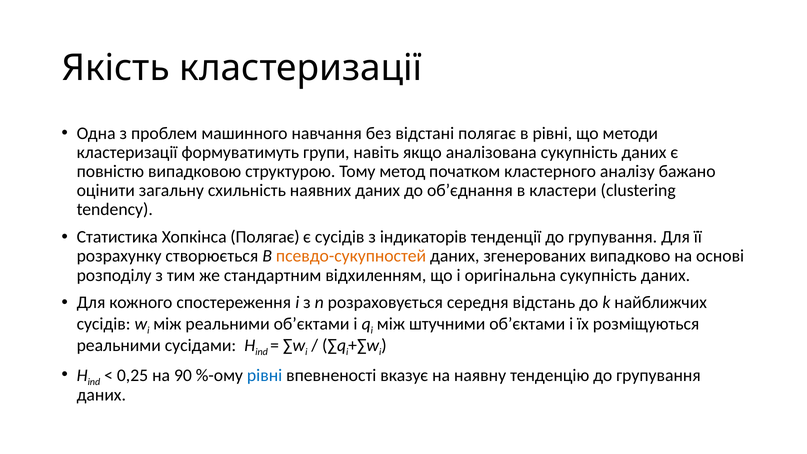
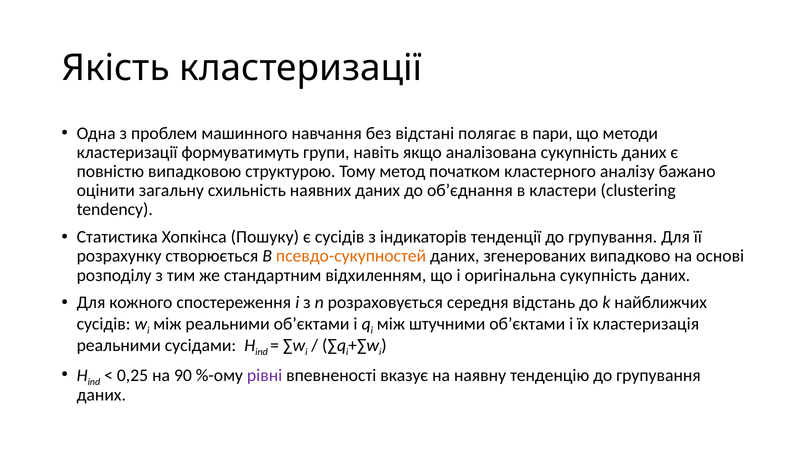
в рівні: рівні -> пари (552, 133)
Хопкінса Полягає: Полягає -> Пошуку (265, 237)
розміщуються: розміщуються -> кластеризація (646, 324)
рівні colour: blue -> purple (265, 375)
